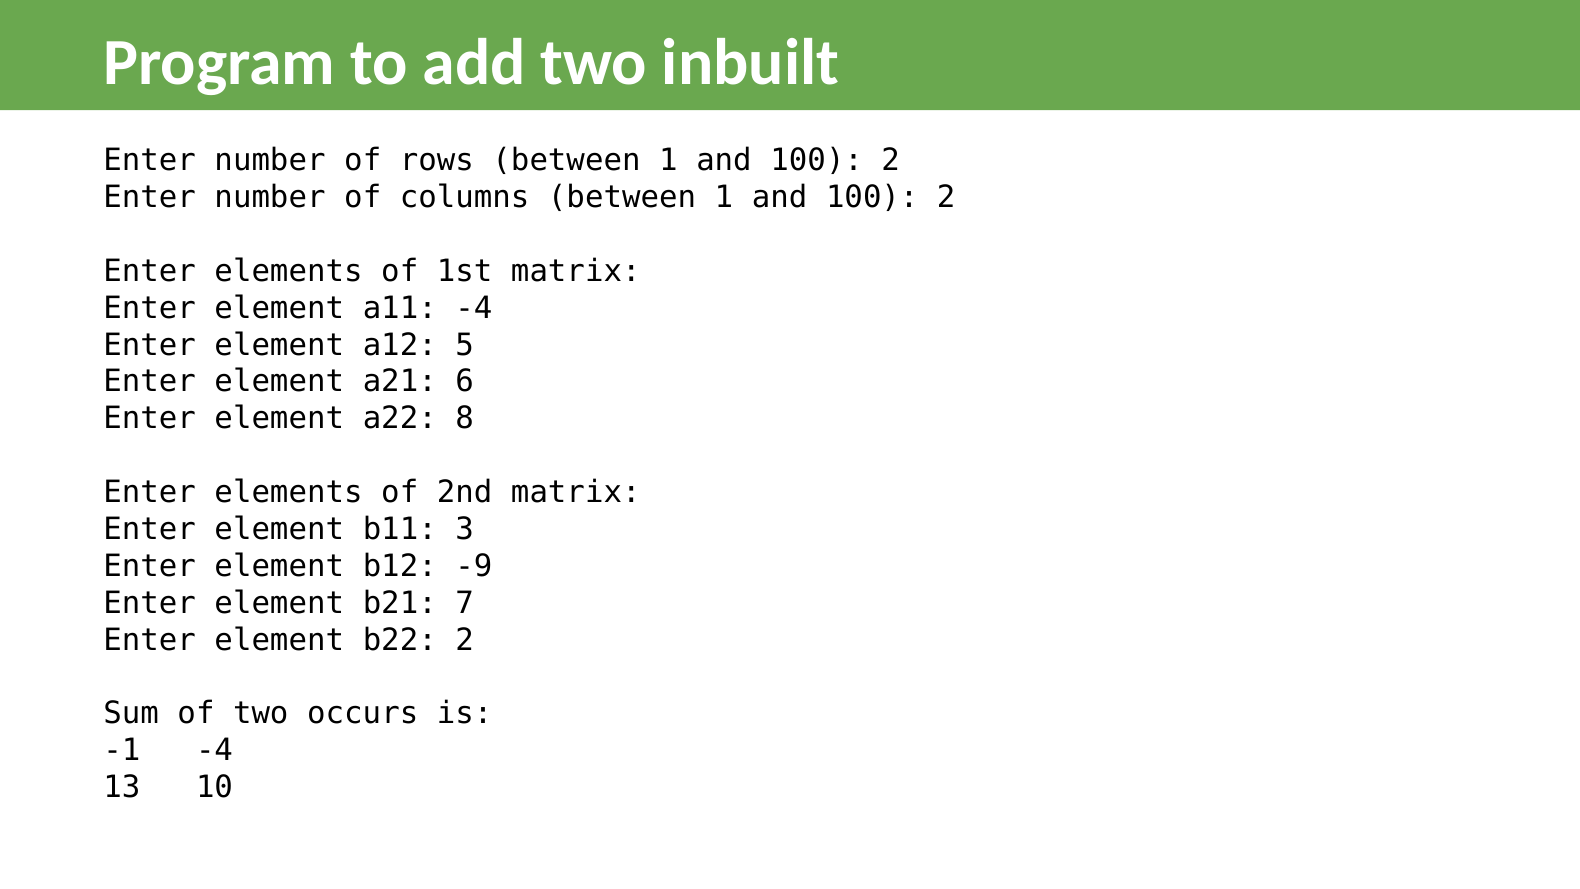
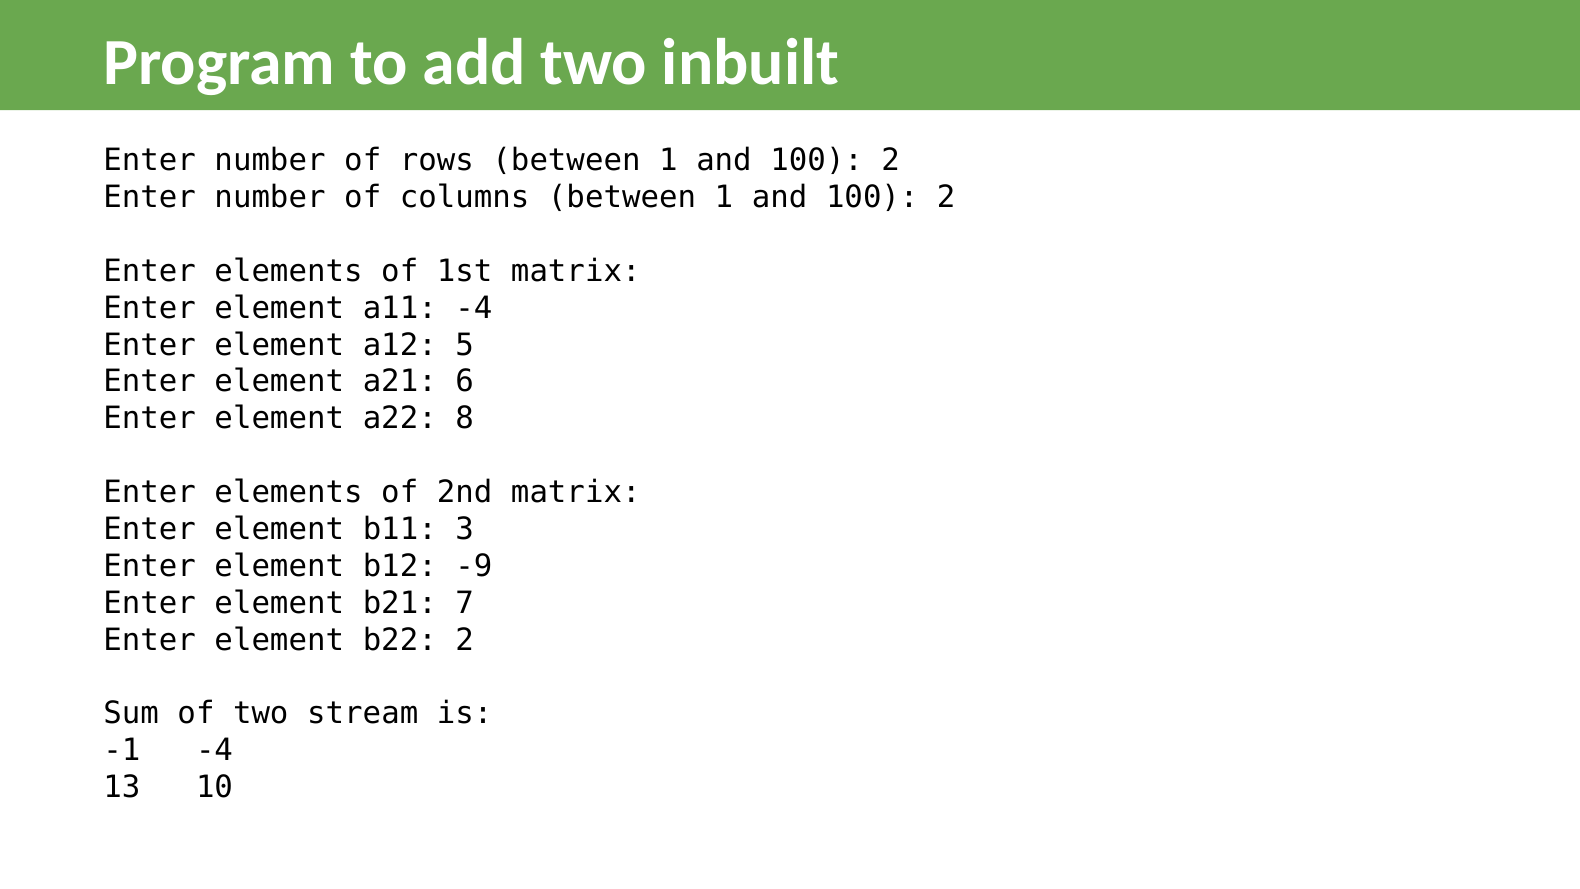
occurs: occurs -> stream (363, 714)
